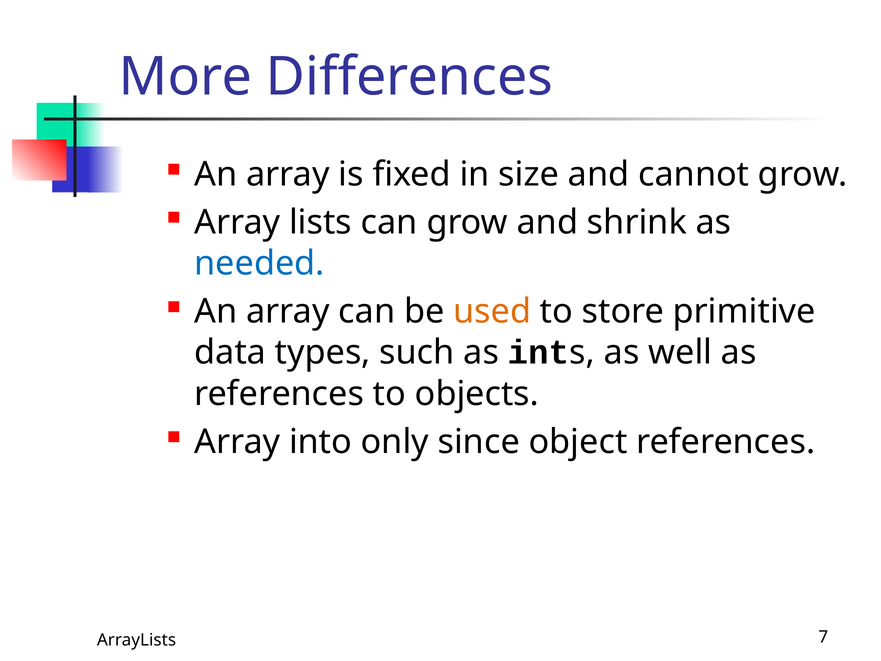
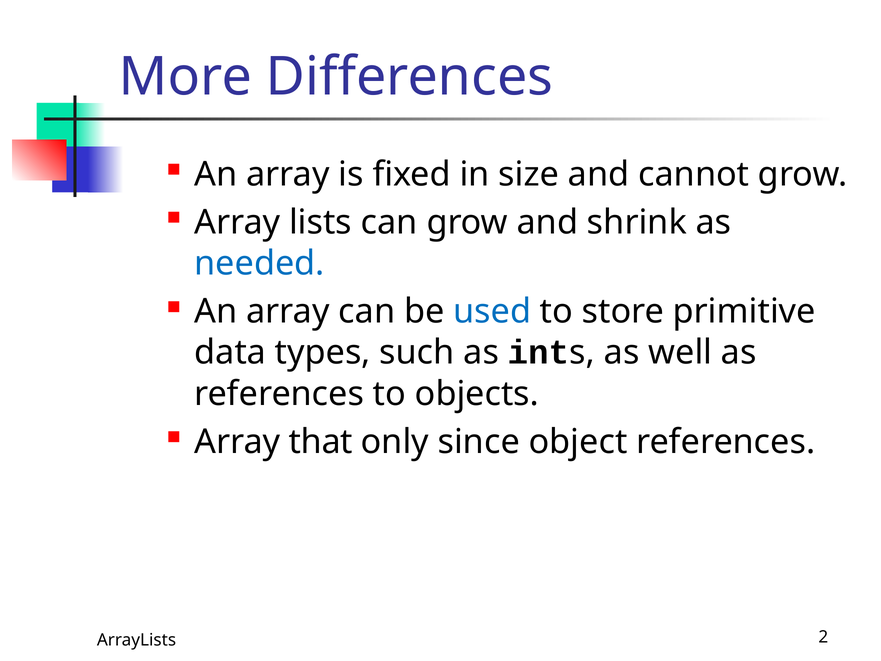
used colour: orange -> blue (492, 311)
into: into -> that (321, 442)
7: 7 -> 2 (823, 637)
